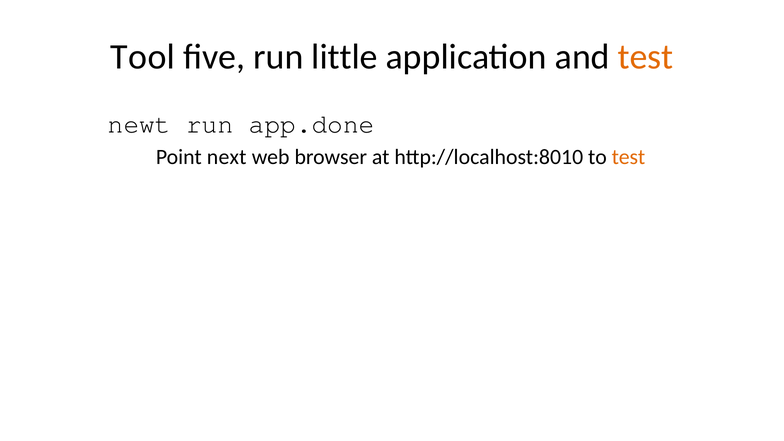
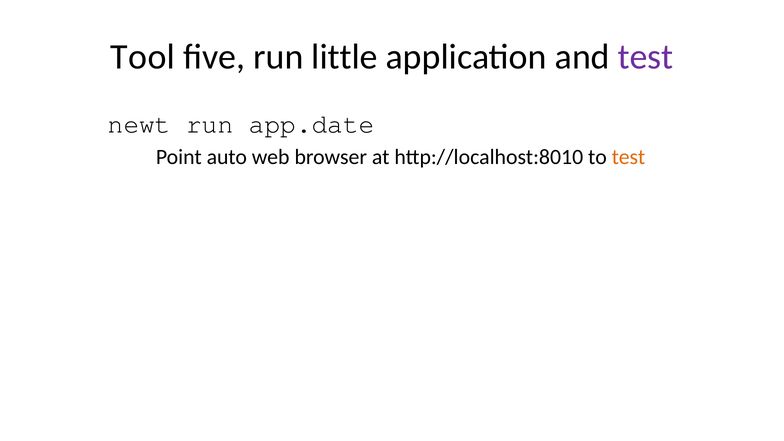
test colour: orange -> purple (645, 57)
app.done: app.done -> app.date (312, 124)
next: next -> auto (227, 157)
